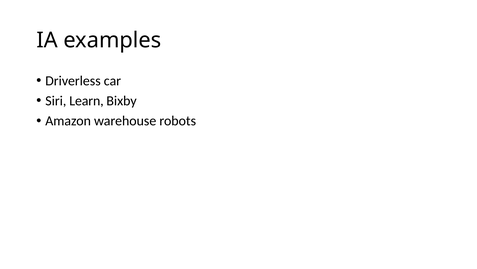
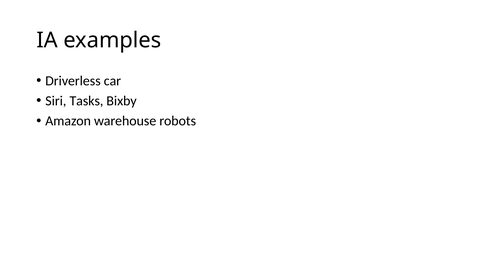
Learn: Learn -> Tasks (86, 101)
